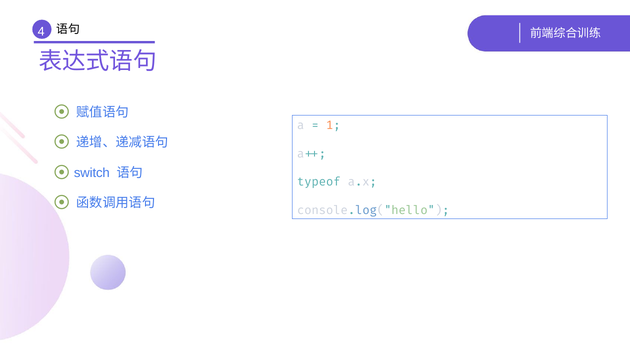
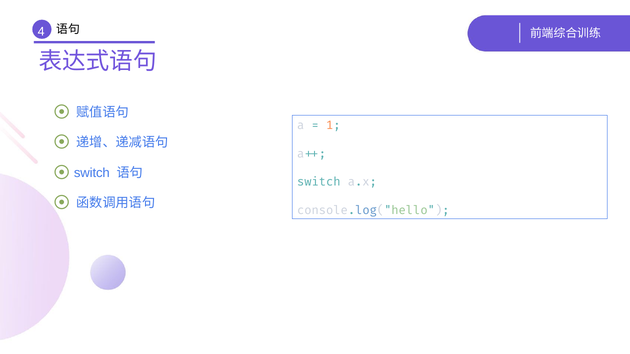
typeof: typeof -> switch (319, 182)
